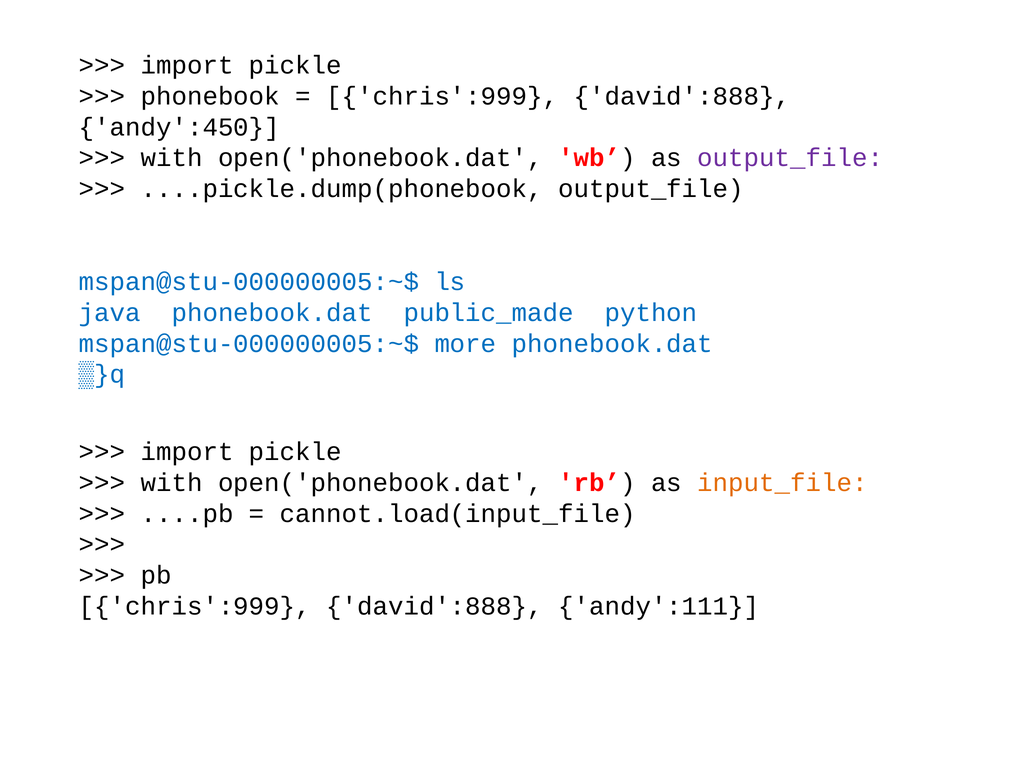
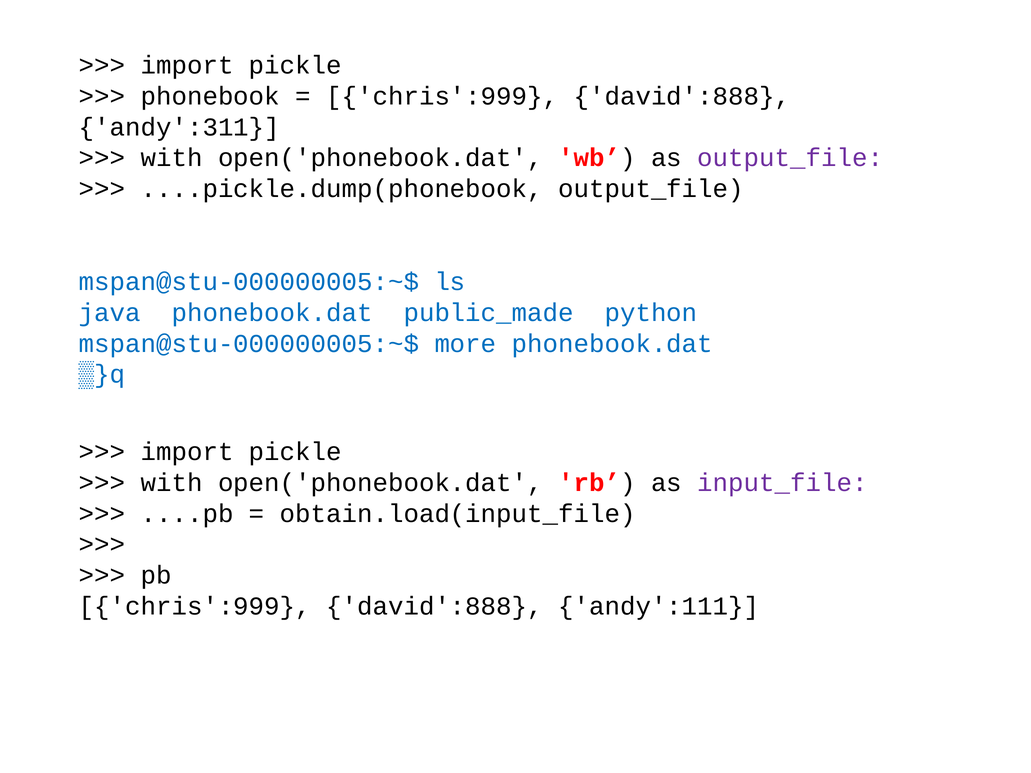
andy':450: andy':450 -> andy':311 (179, 127)
input_file colour: orange -> purple (782, 483)
cannot.load(input_file: cannot.load(input_file -> obtain.load(input_file (458, 514)
